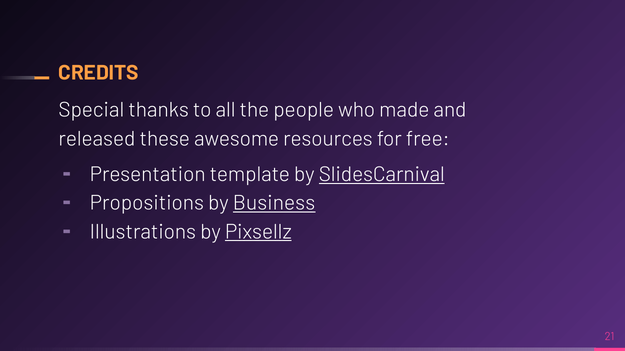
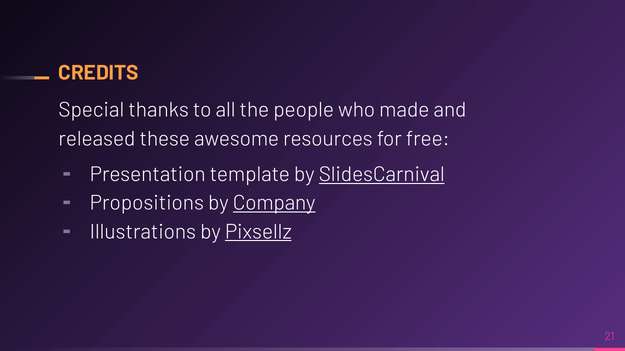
Business: Business -> Company (274, 203)
